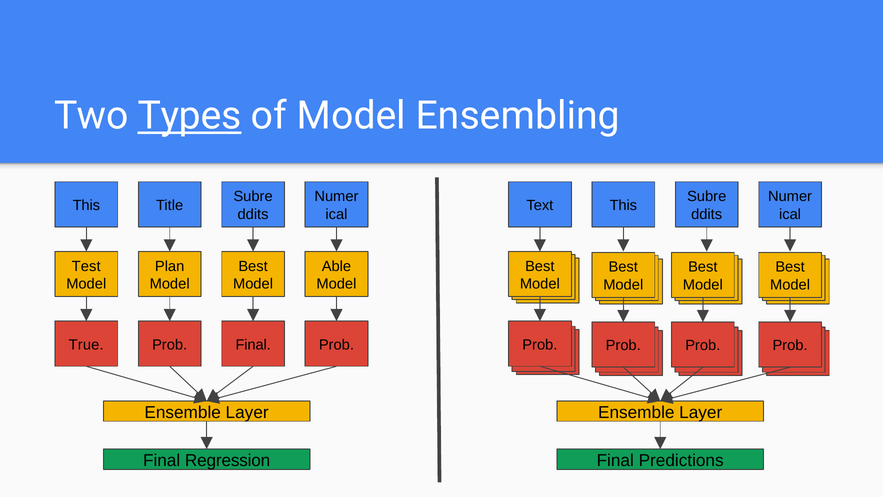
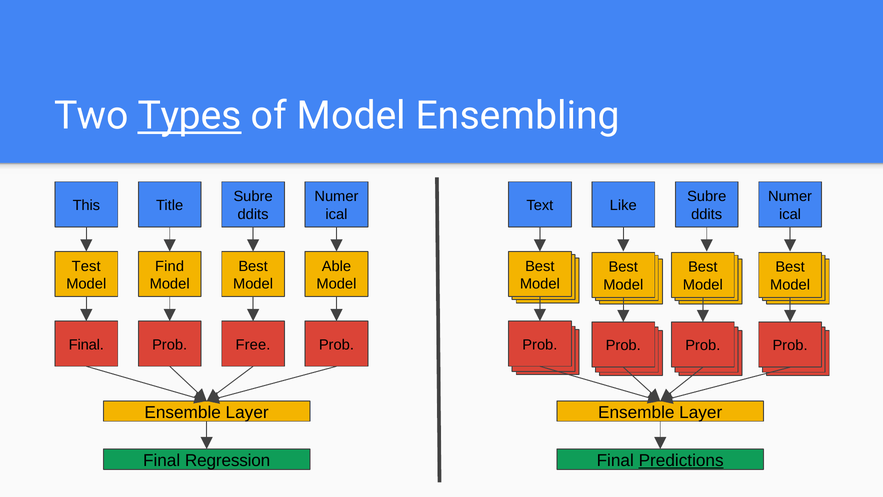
Text This: This -> Like (623, 205)
Plan: Plan -> Find (170, 266)
True: True -> Final (86, 345)
Prob Final: Final -> Free (253, 345)
Predictions underline: none -> present (681, 460)
